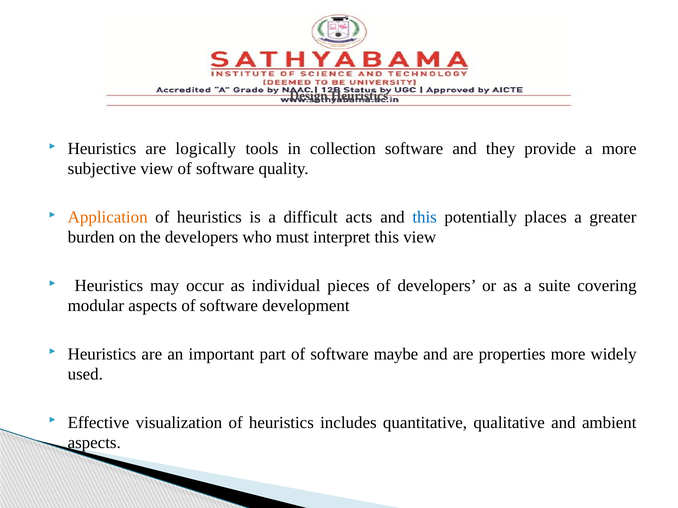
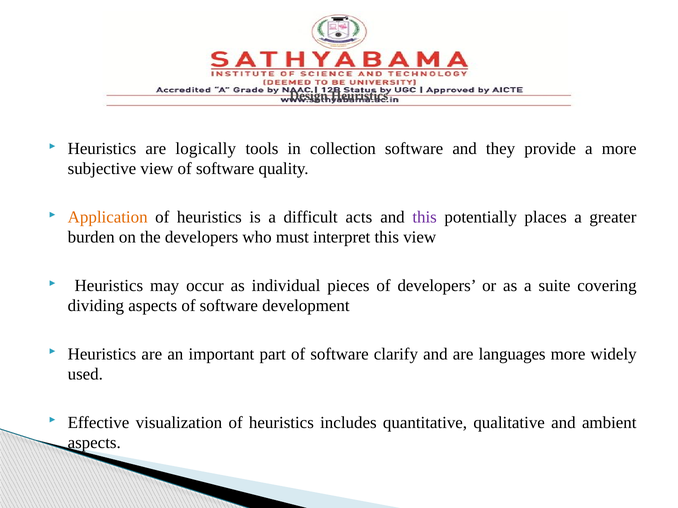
this colour: blue -> purple (425, 217)
modular: modular -> dividing (96, 306)
maybe: maybe -> clarify (396, 354)
properties: properties -> languages (512, 354)
